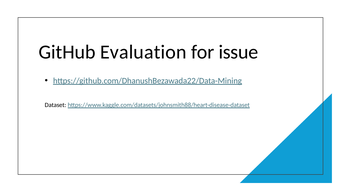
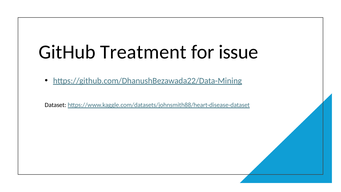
Evaluation: Evaluation -> Treatment (143, 52)
